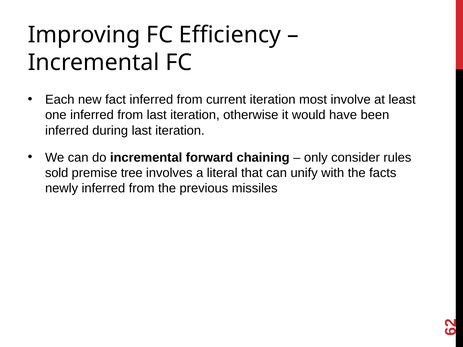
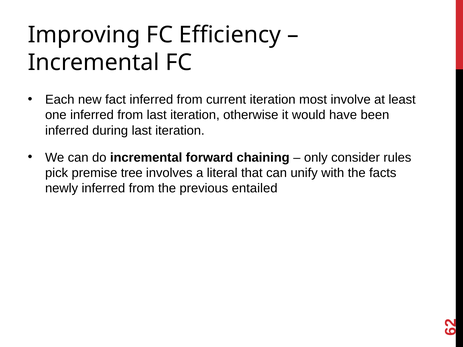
sold: sold -> pick (57, 173)
missiles: missiles -> entailed (255, 188)
